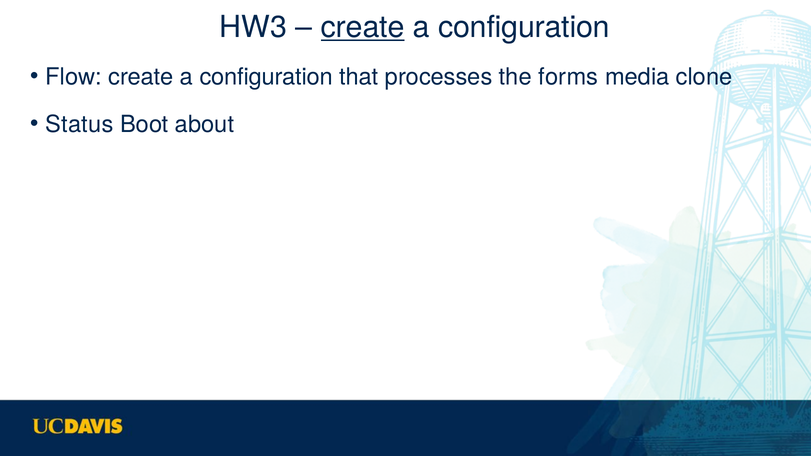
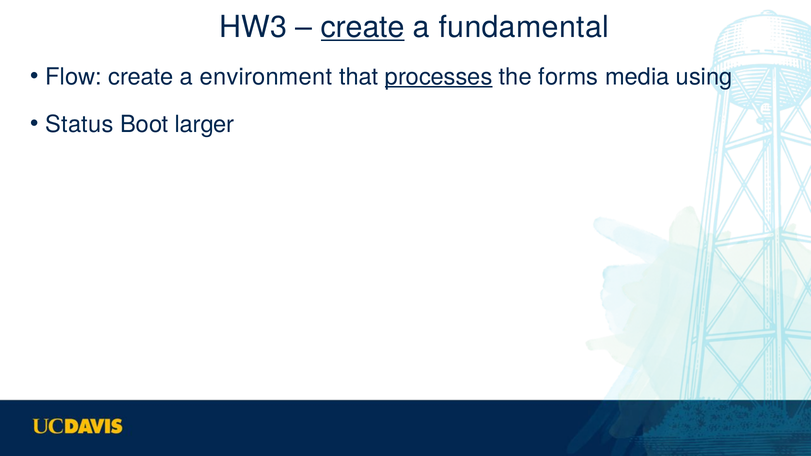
configuration: configuration -> fundamental (524, 27)
configuration: configuration -> environment (266, 77)
processes underline: none -> present (439, 77)
clone: clone -> using (704, 77)
about: about -> larger (205, 124)
